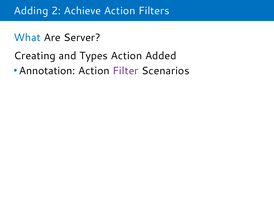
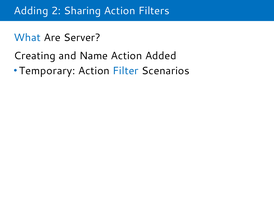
Achieve: Achieve -> Sharing (82, 11)
Types: Types -> Name (94, 56)
Annotation: Annotation -> Temporary (47, 71)
Filter colour: purple -> blue (126, 71)
